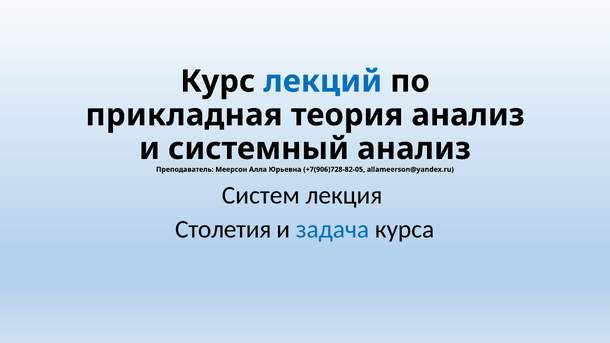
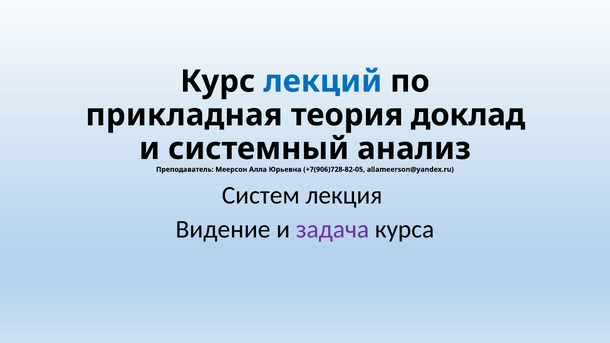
теория анализ: анализ -> доклад (468, 115)
Столетия: Столетия -> Видение (223, 229)
задача colour: blue -> purple (332, 229)
